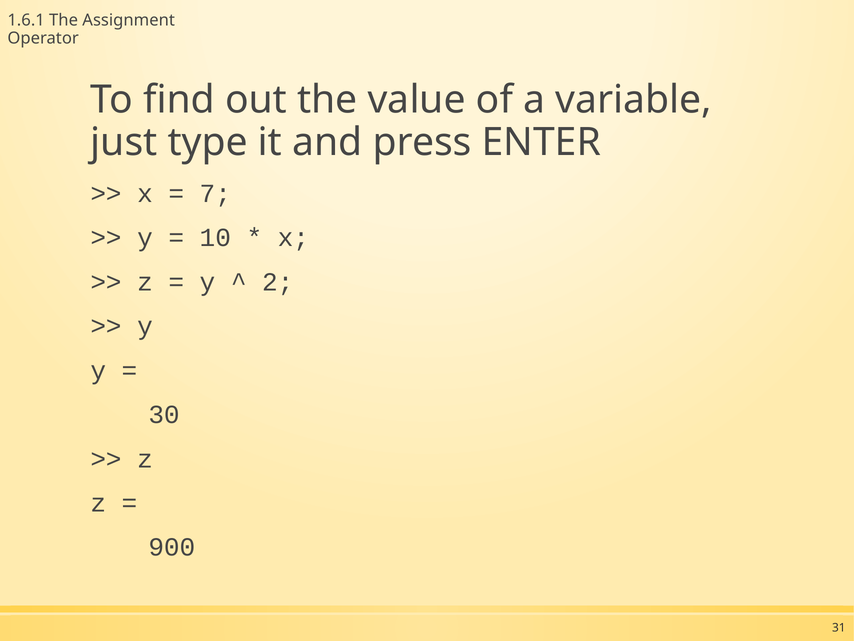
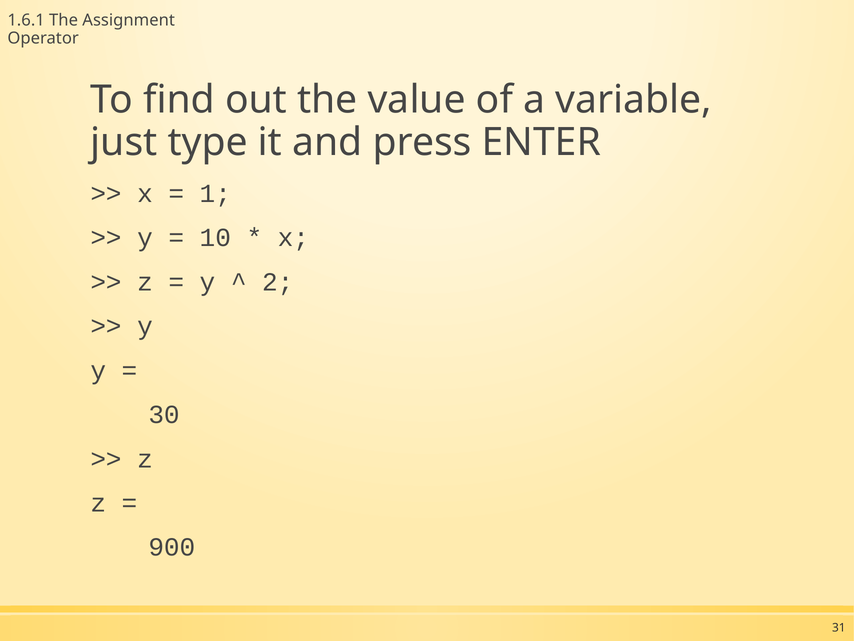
7: 7 -> 1 (215, 193)
